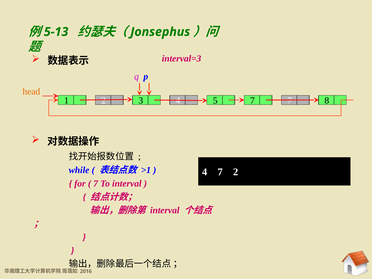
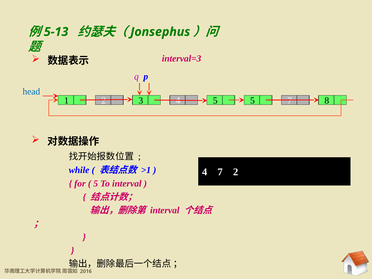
head colour: orange -> blue (31, 92)
5 7: 7 -> 5 (252, 101)
7: 7 -> 5 (96, 184)
